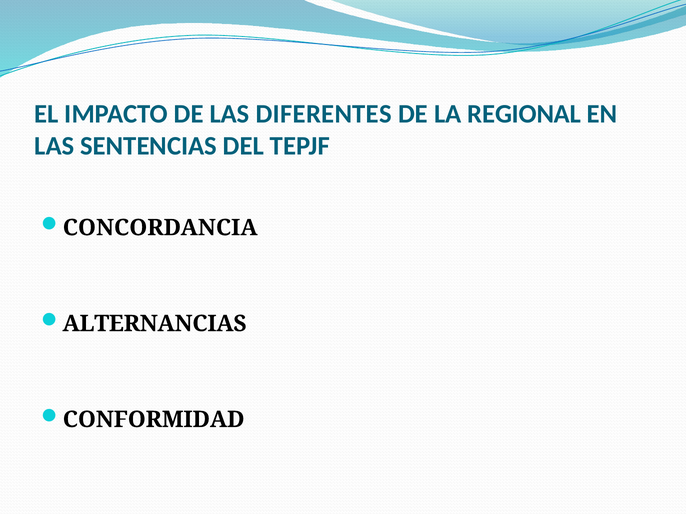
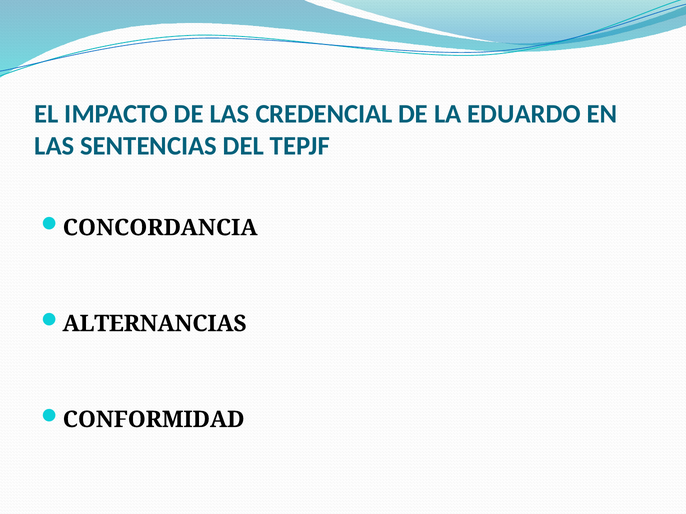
DIFERENTES: DIFERENTES -> CREDENCIAL (324, 114)
REGIONAL: REGIONAL -> EDUARDO (524, 114)
